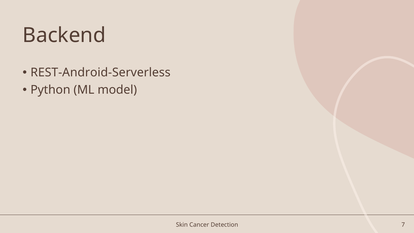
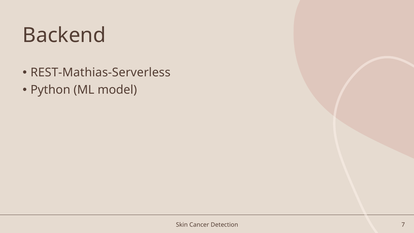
REST-Android-Serverless: REST-Android-Serverless -> REST-Mathias-Serverless (100, 73)
